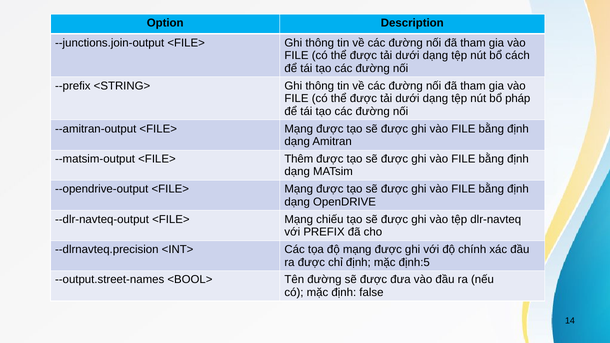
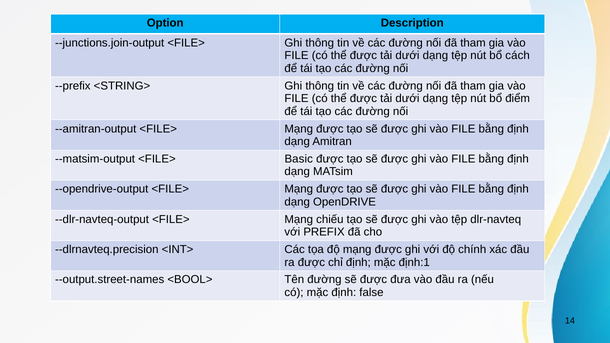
pháp: pháp -> điểm (518, 99)
Thêm: Thêm -> Basic (299, 159)
định:5: định:5 -> định:1 (414, 262)
